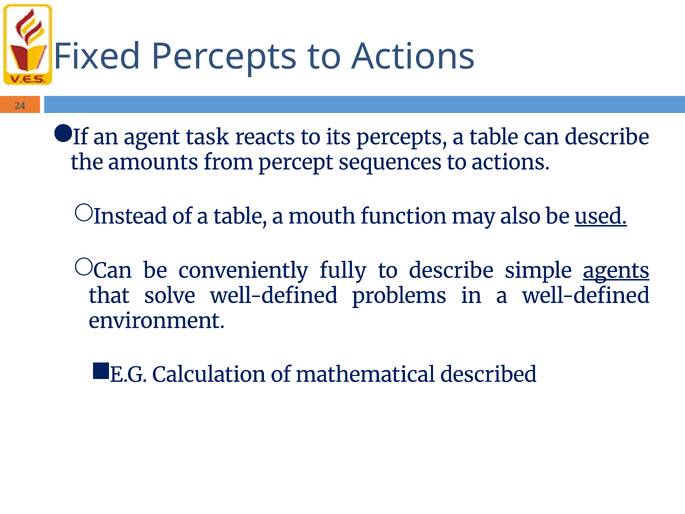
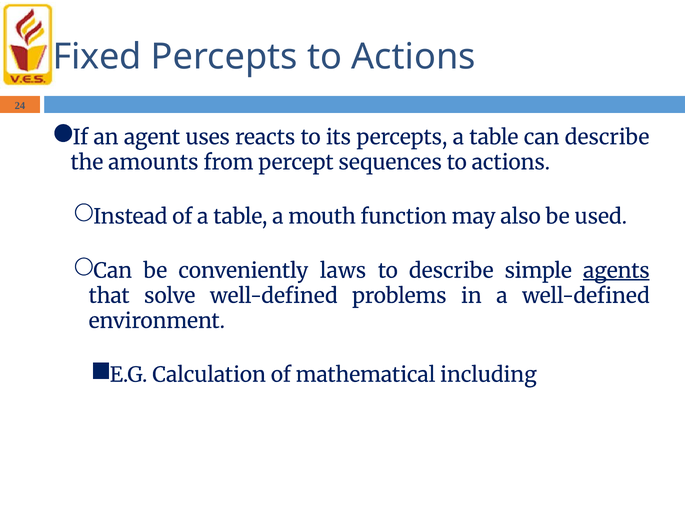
task: task -> uses (208, 137)
used underline: present -> none (601, 217)
fully: fully -> laws (343, 271)
described: described -> including (489, 375)
